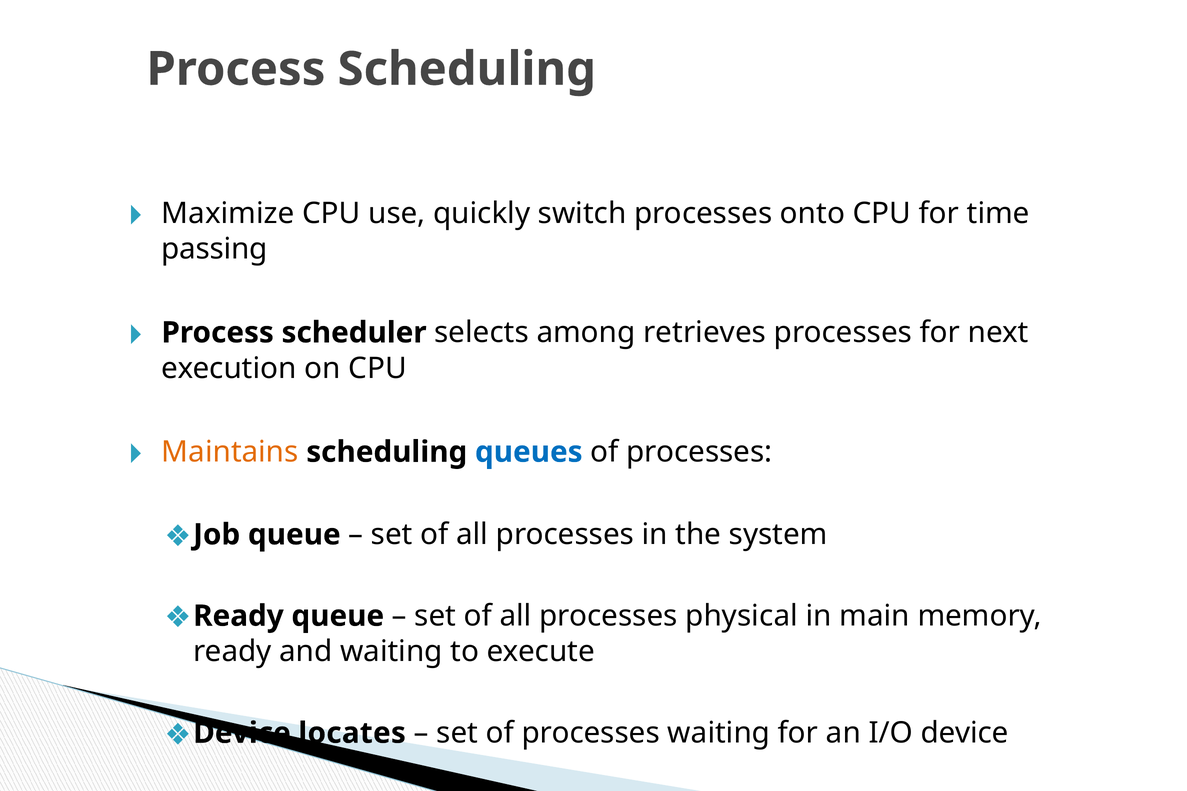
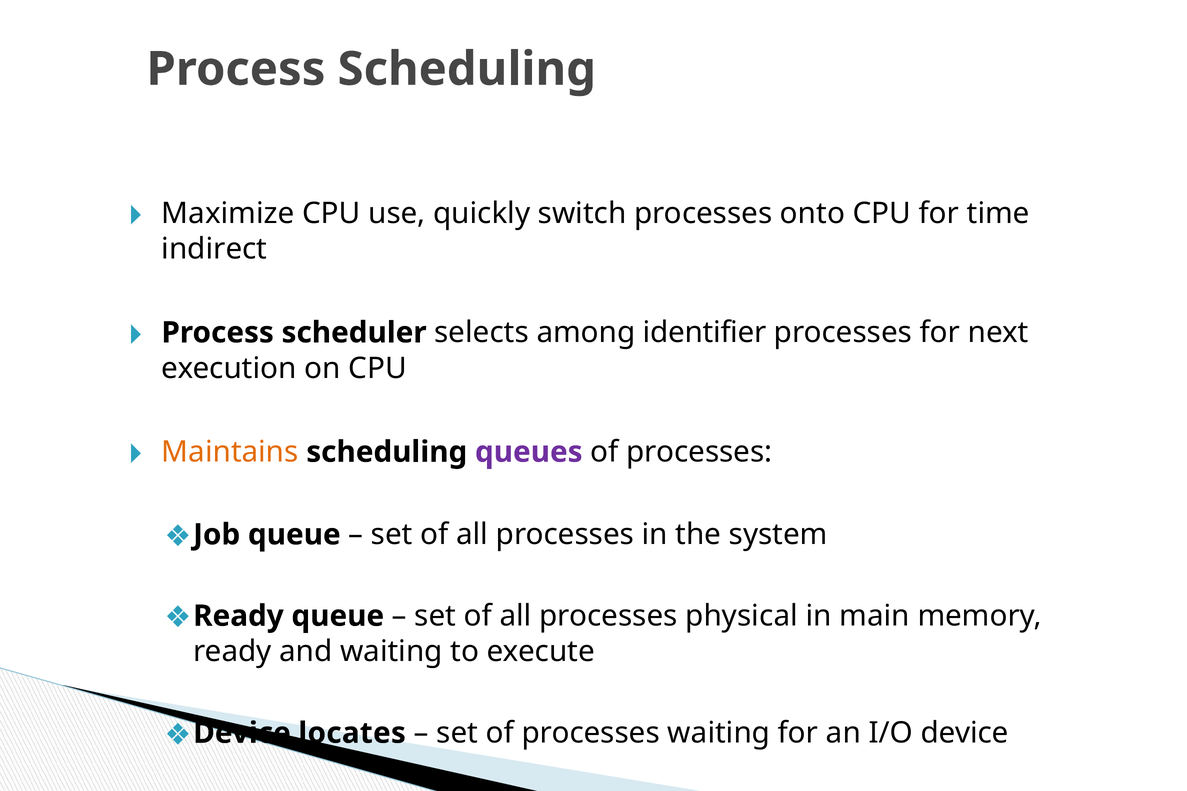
passing: passing -> indirect (214, 249)
retrieves: retrieves -> identifier (705, 333)
queues colour: blue -> purple (529, 452)
